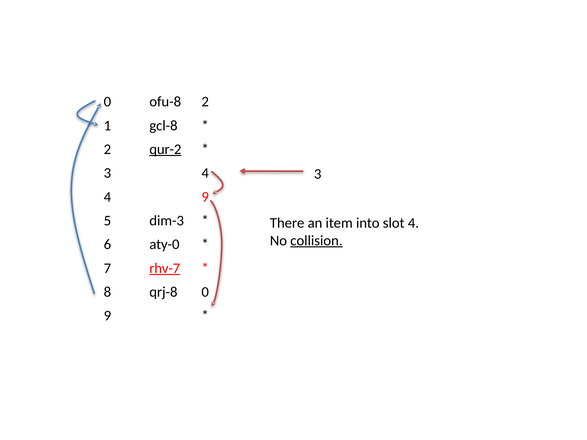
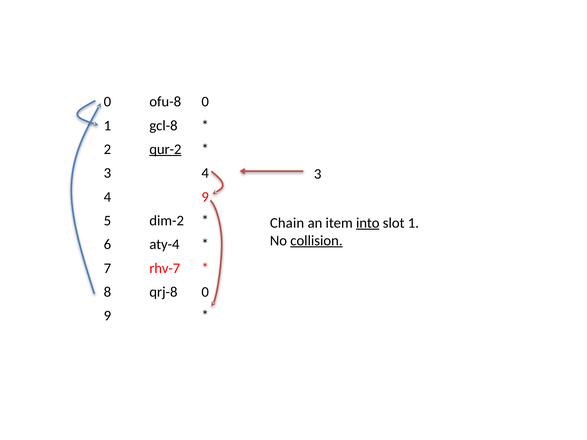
ofu-8 2: 2 -> 0 (205, 102)
dim-3: dim-3 -> dim-2 (167, 221)
There: There -> Chain (287, 223)
into underline: none -> present (368, 223)
slot 4: 4 -> 1 (413, 223)
aty-0: aty-0 -> aty-4 (164, 245)
rhv-7 underline: present -> none (165, 268)
